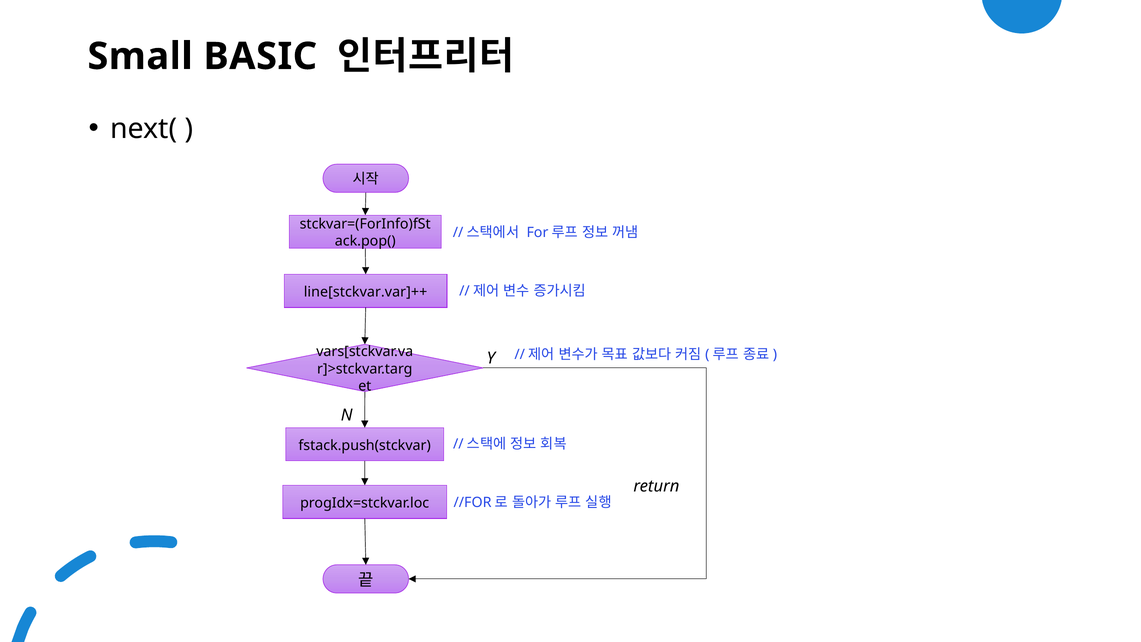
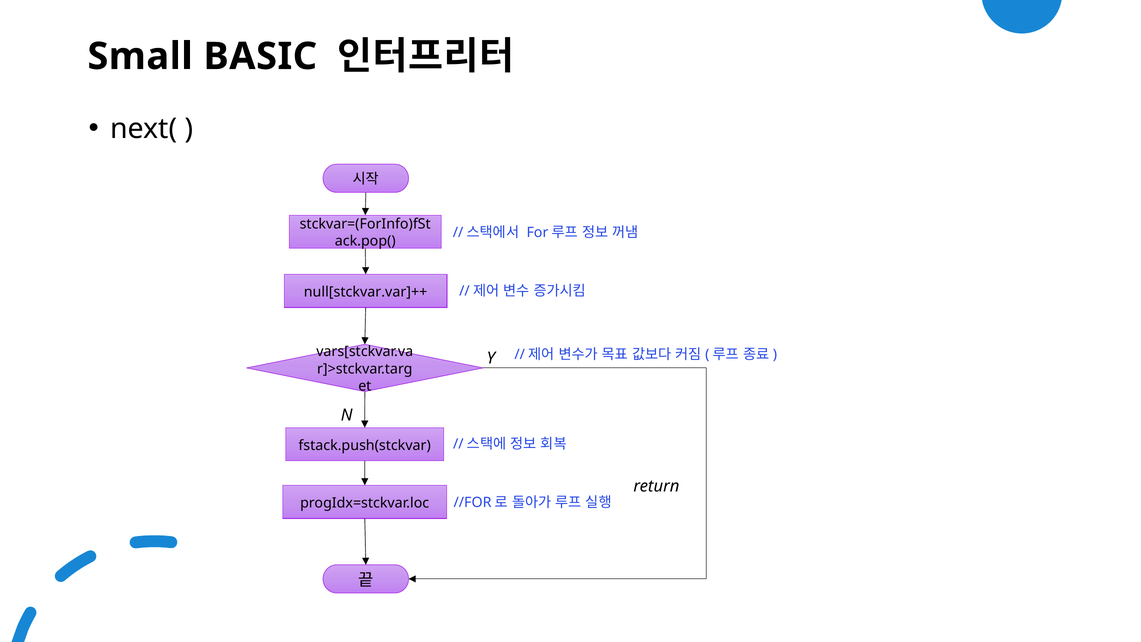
line[stckvar.var]++: line[stckvar.var]++ -> null[stckvar.var]++ (366, 292)
